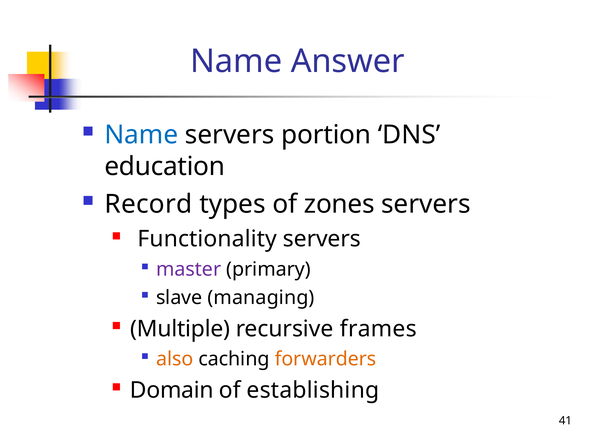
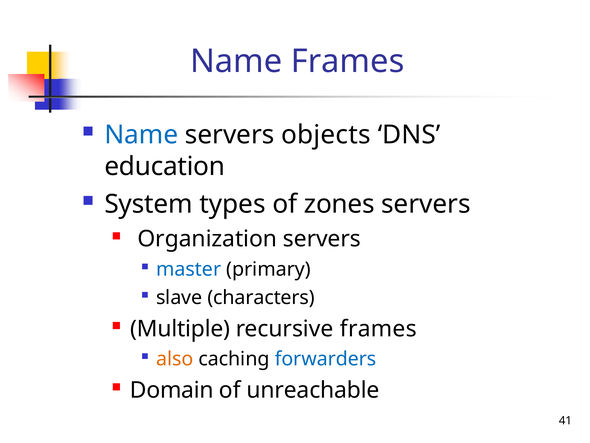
Name Answer: Answer -> Frames (348, 61)
portion: portion -> objects (326, 135)
Record: Record -> System (149, 204)
Functionality: Functionality -> Organization (207, 239)
master colour: purple -> blue (189, 269)
managing: managing -> characters (261, 297)
forwarders colour: orange -> blue (326, 359)
establishing: establishing -> unreachable (313, 390)
